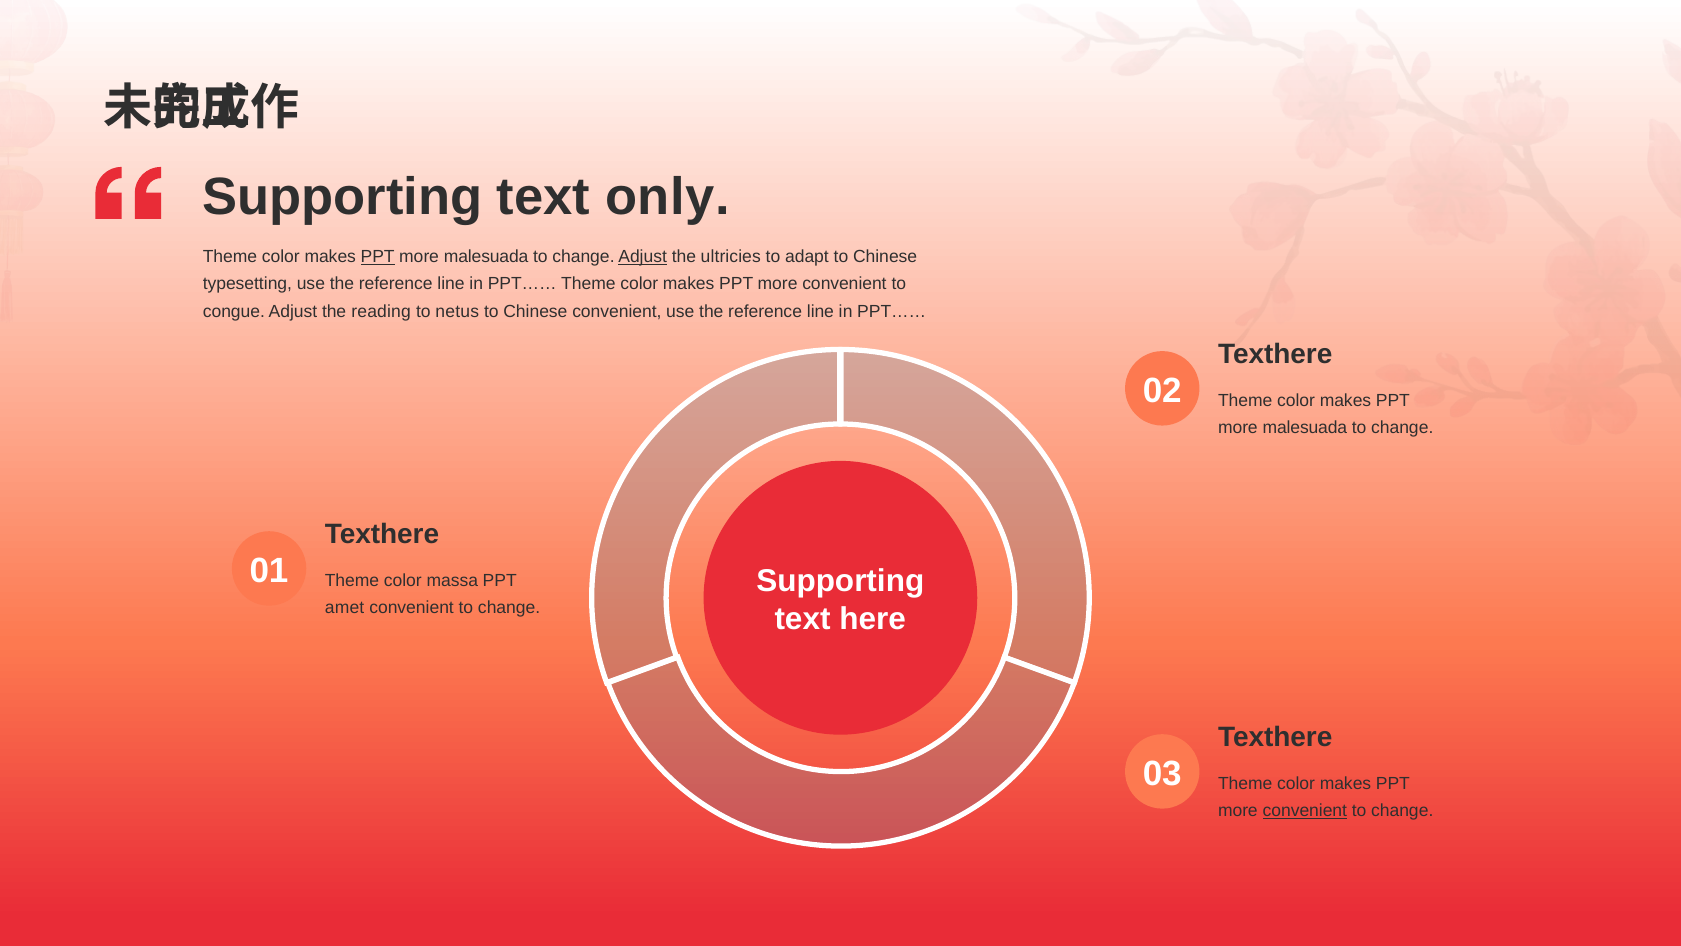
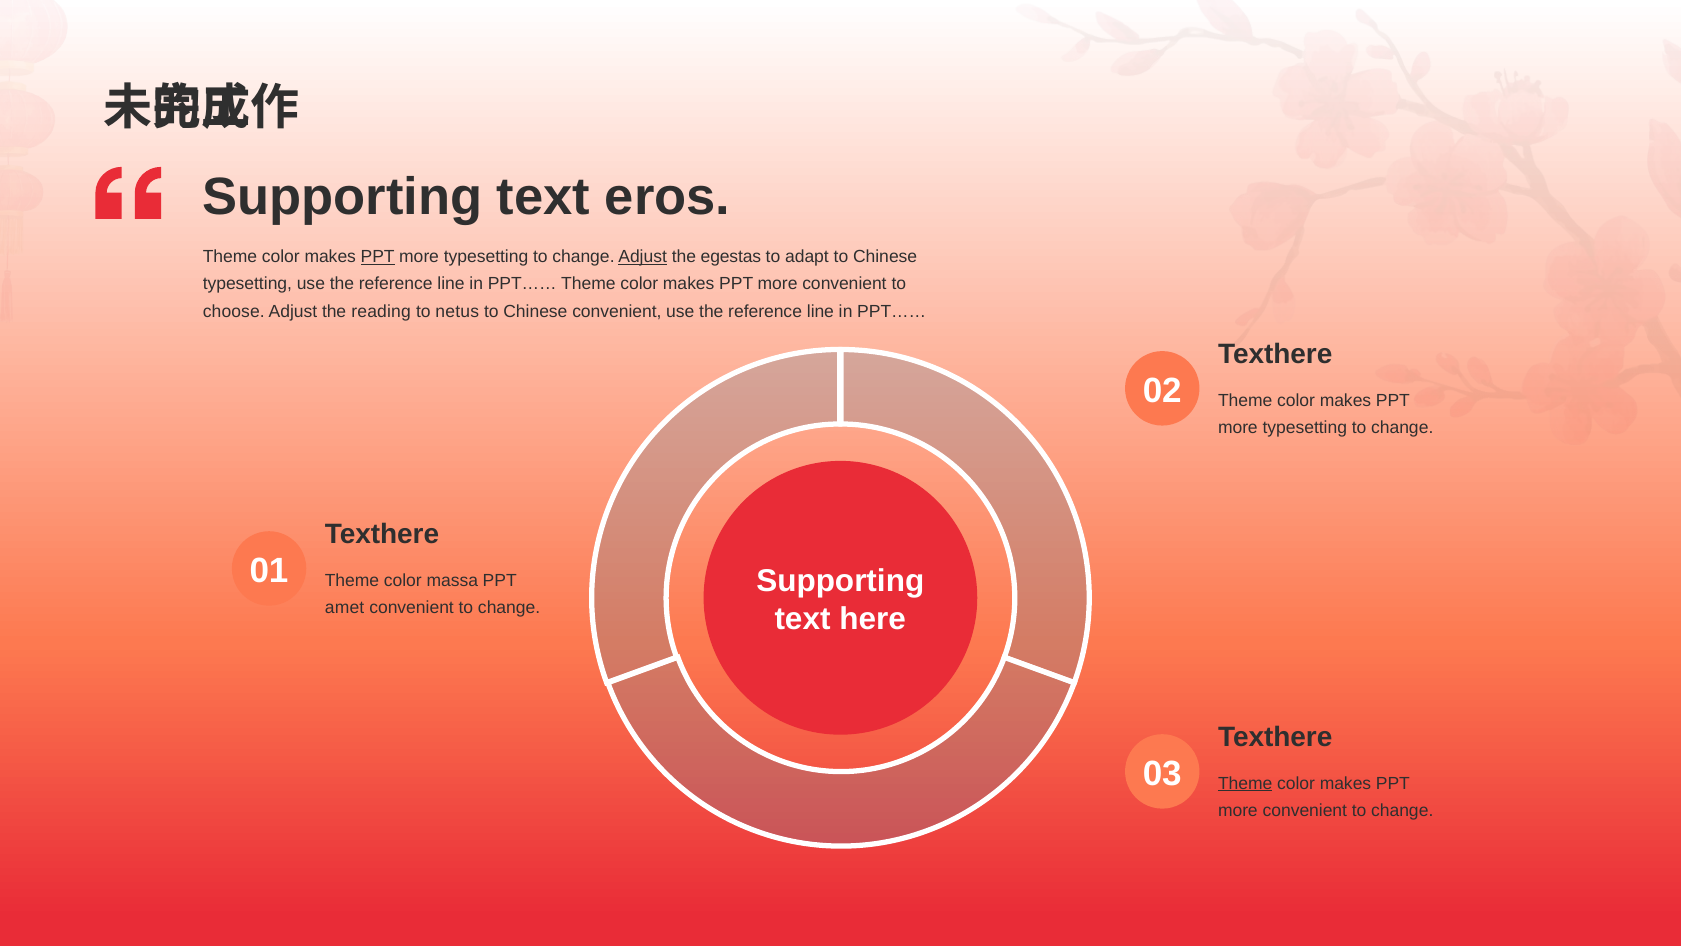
only: only -> eros (668, 197)
malesuada: malesuada -> typesetting (486, 257)
ultricies: ultricies -> egestas (731, 257)
congue: congue -> choose (234, 311)
malesuada: malesuada -> typesetting (1305, 427)
Theme underline: none -> present (1245, 783)
convenient underline: present -> none (1305, 810)
